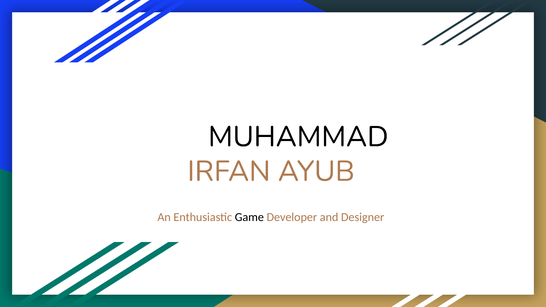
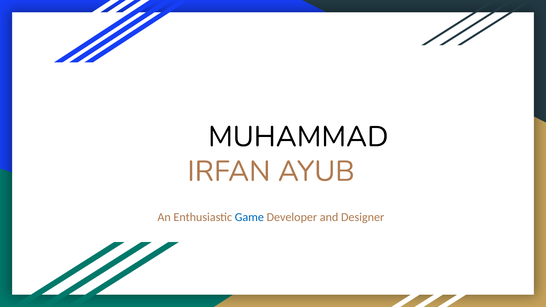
Game colour: black -> blue (249, 217)
